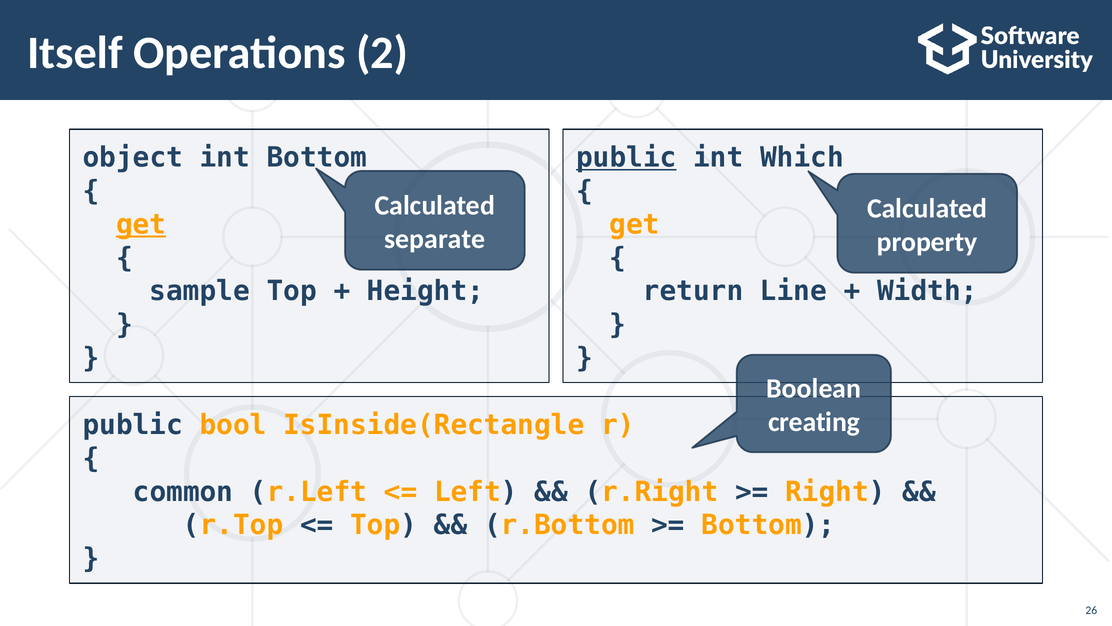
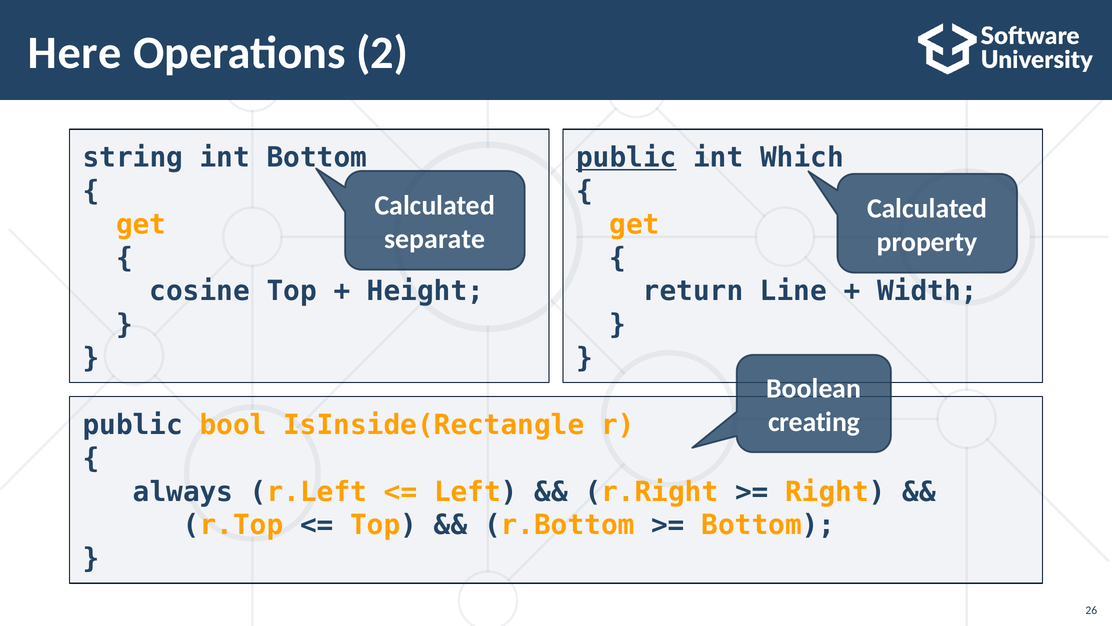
Itself: Itself -> Here (75, 53)
object: object -> string (133, 158)
get underline: present -> none (141, 224)
sample: sample -> cosine (200, 291)
common: common -> always (183, 491)
